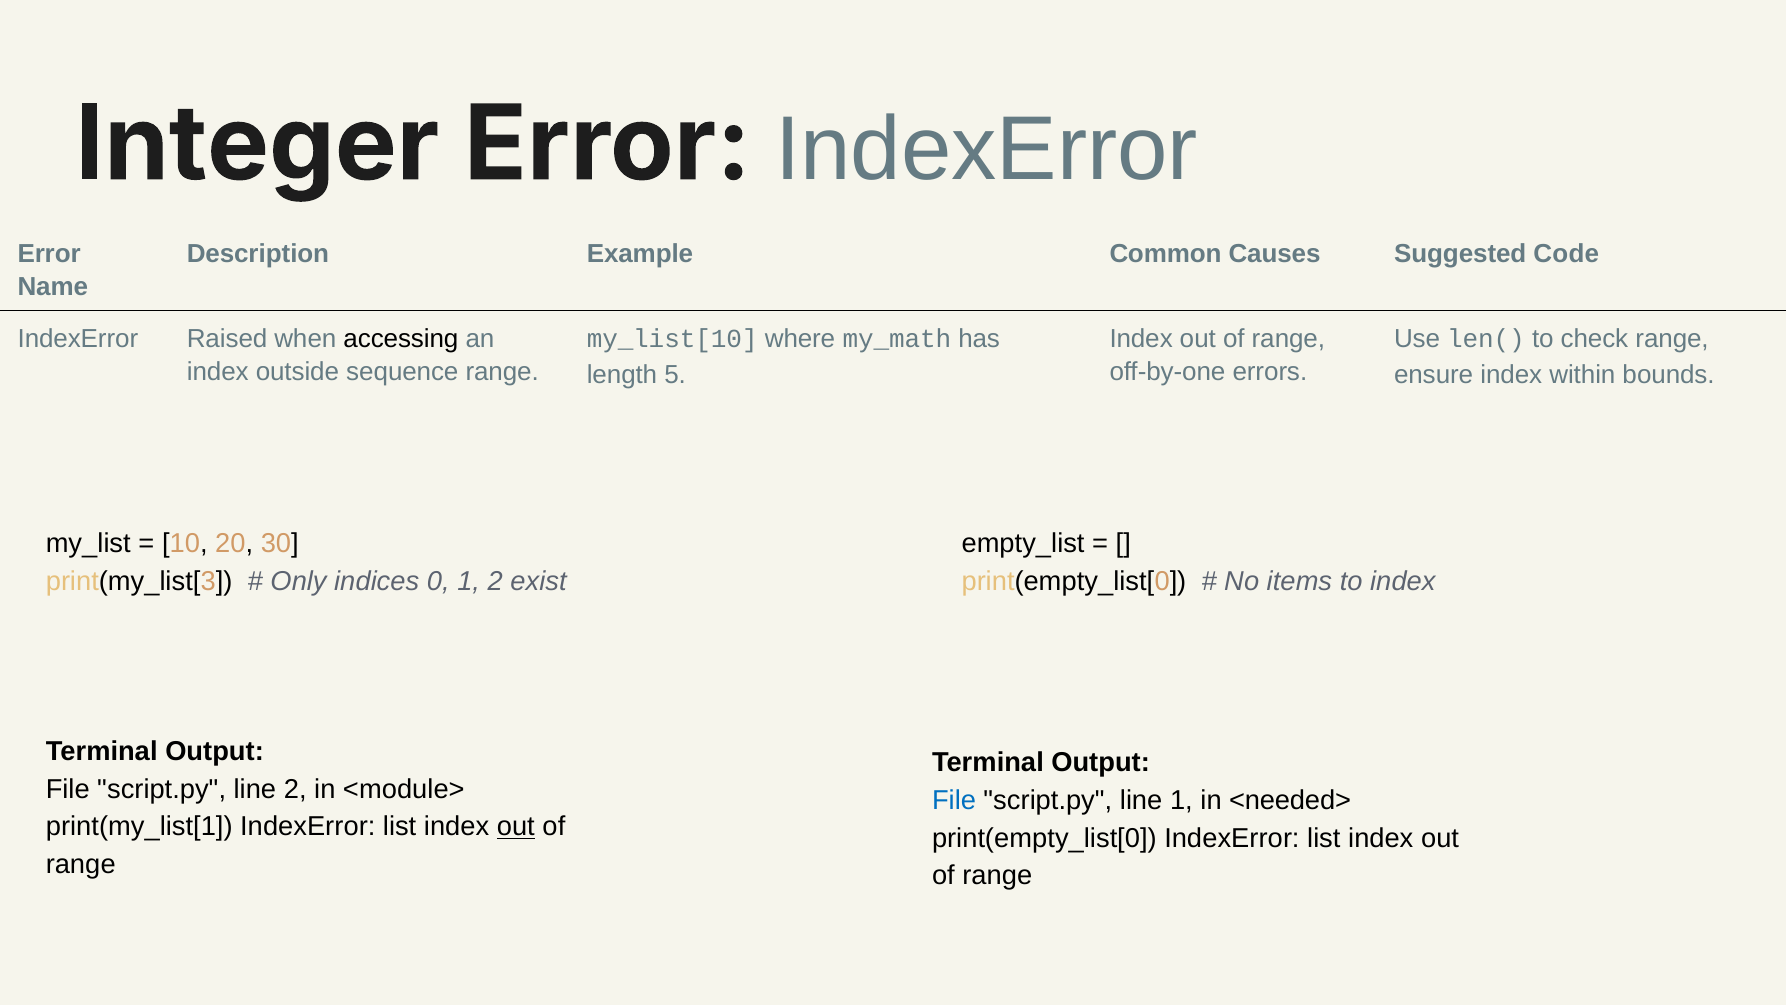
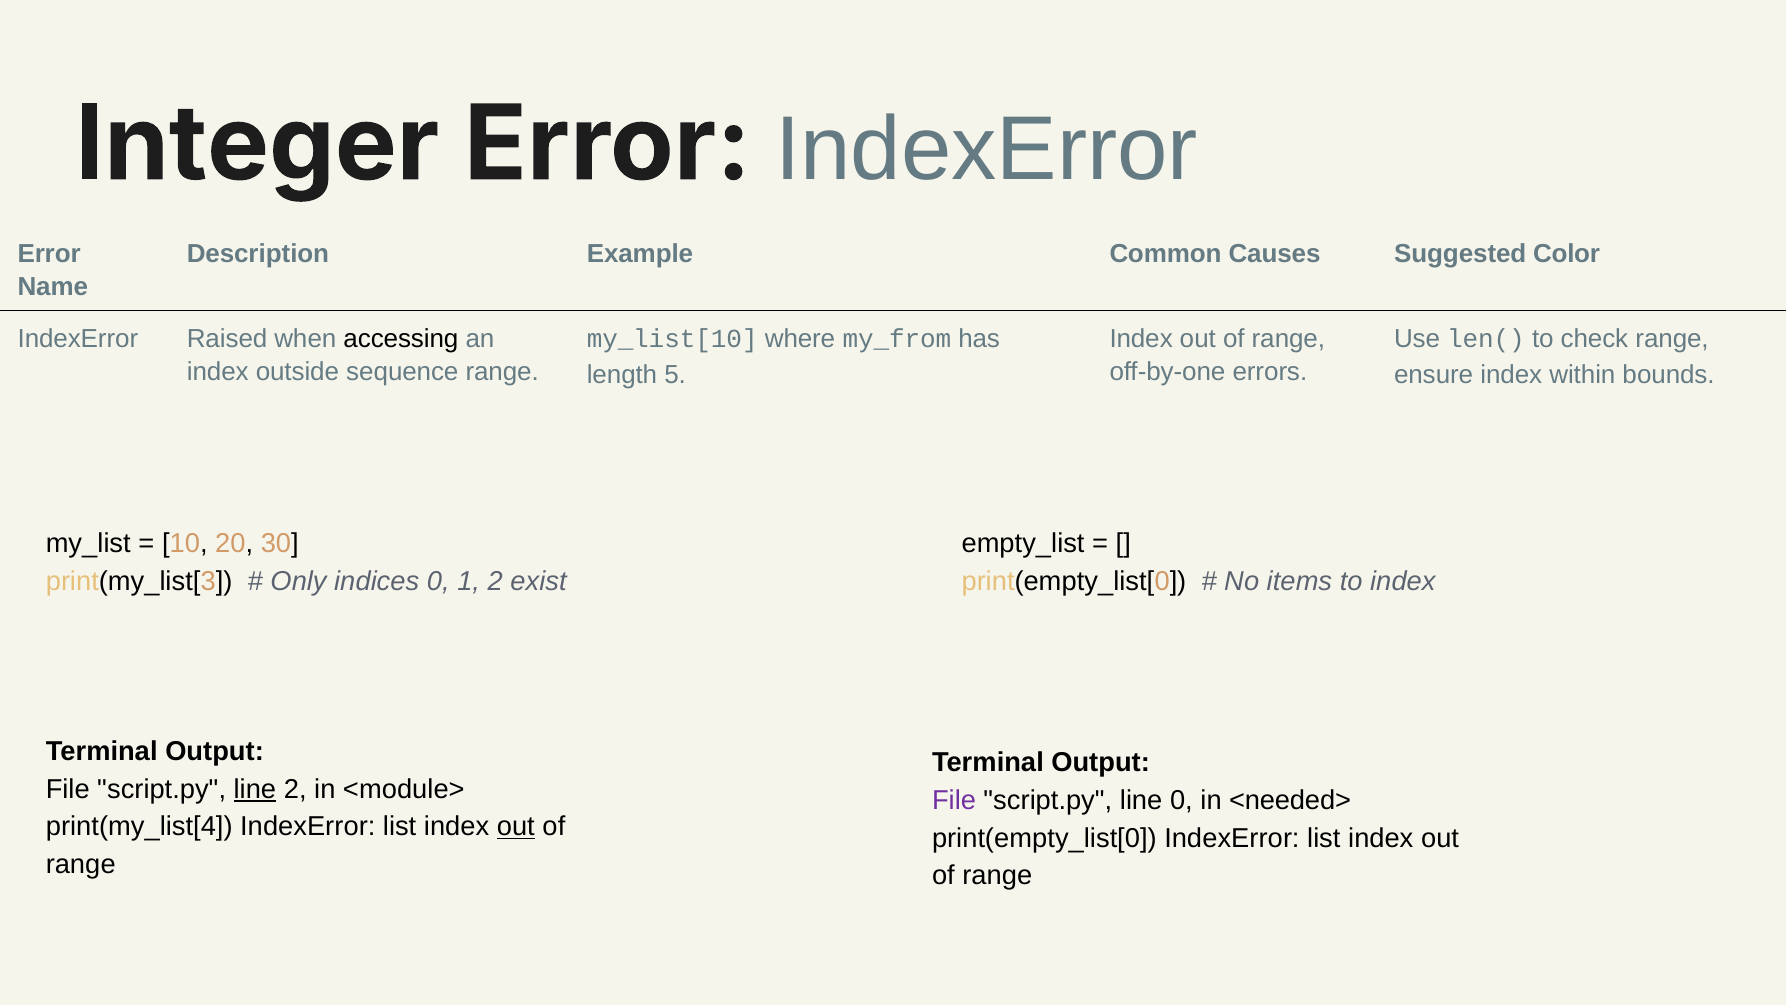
Code: Code -> Color (1567, 254)
my_math: my_math -> my_from (897, 339)
line underline: none -> present (255, 789)
File colour: blue -> purple (954, 800)
line 1: 1 -> 0 (1181, 800)
print(my_list[1: print(my_list[1 -> print(my_list[4 (139, 826)
